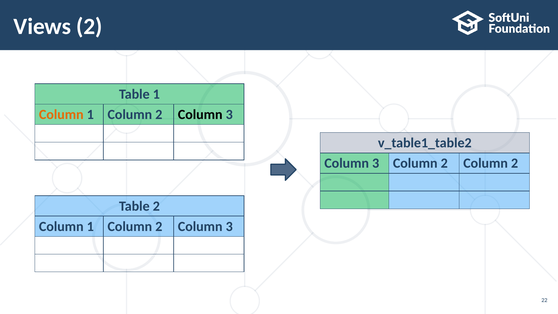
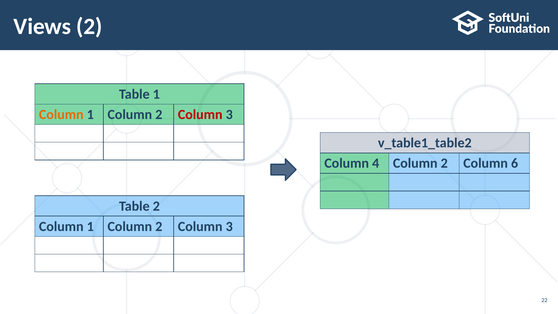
Column colour: black -> red (200, 115)
3: 3 -> 4 (376, 163)
2 Column 2: 2 -> 6 (515, 163)
